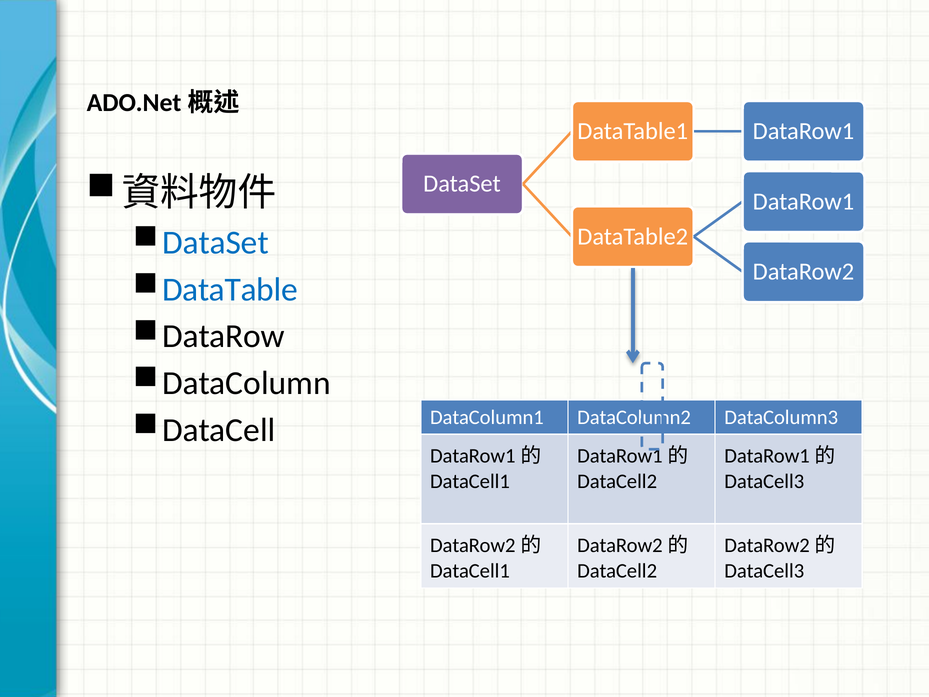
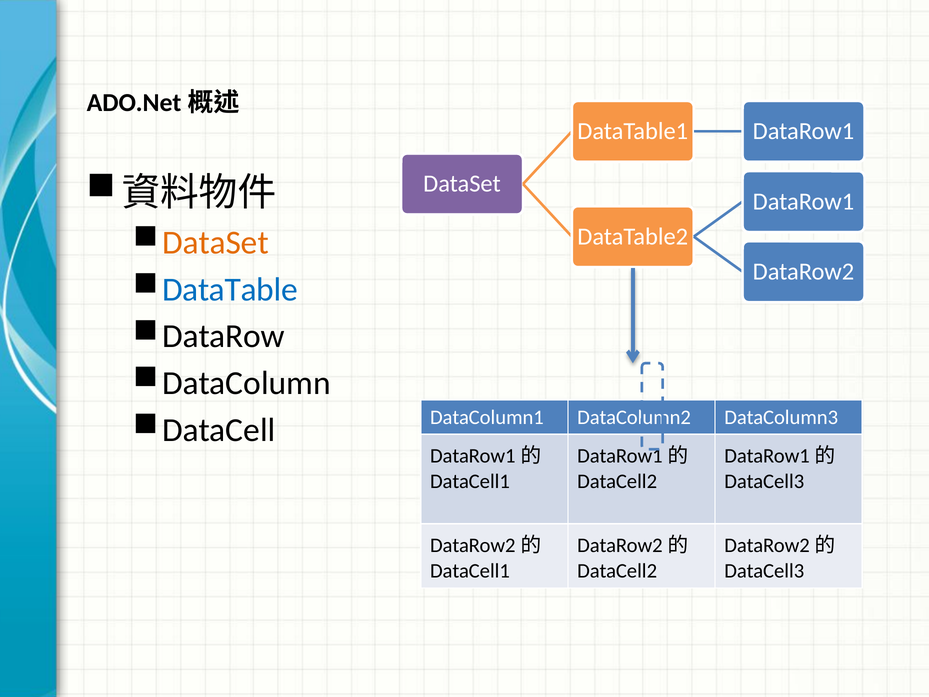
DataSet colour: blue -> orange (215, 242)
